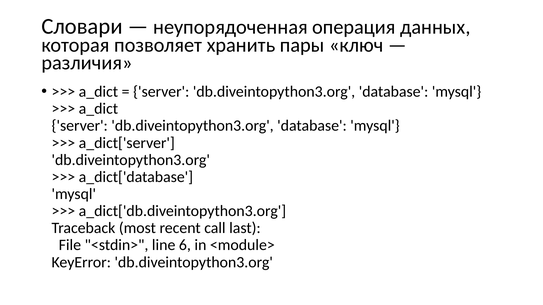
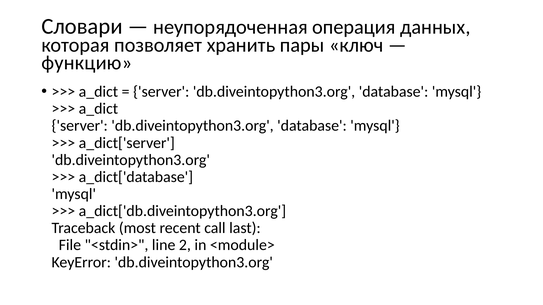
различия: различия -> функцию (87, 63)
6: 6 -> 2 (185, 245)
